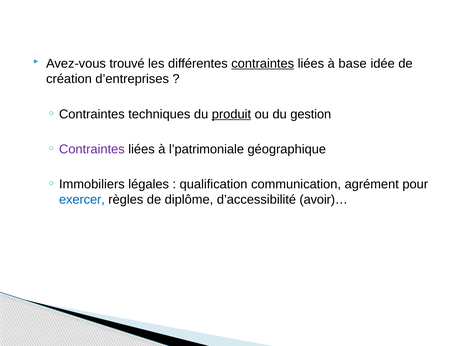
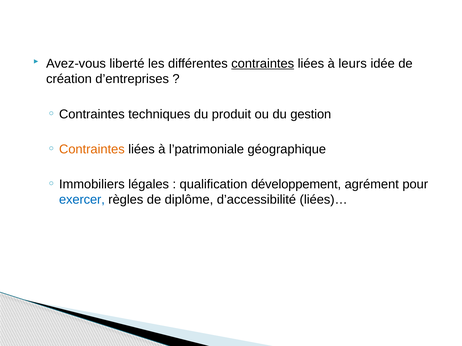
trouvé: trouvé -> liberté (127, 64)
base: base -> leurs (353, 64)
produit underline: present -> none (231, 114)
Contraintes colour: purple -> orange (92, 149)
communication: communication -> développement (296, 184)
avoir)…: avoir)… -> liées)… (324, 200)
